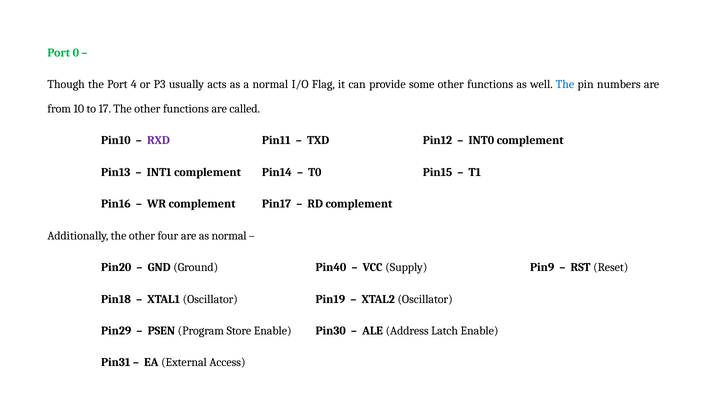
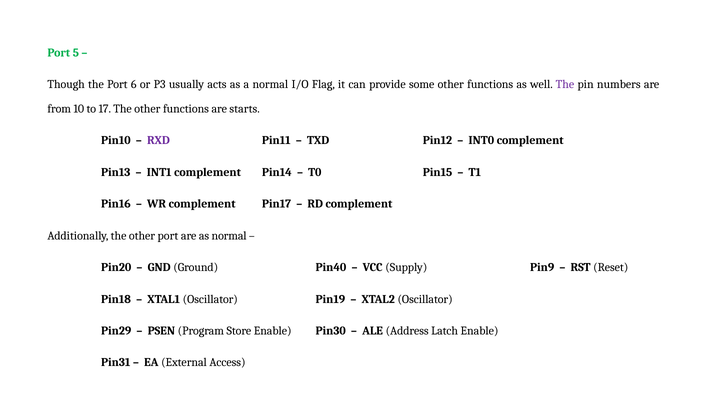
0: 0 -> 5 (76, 53)
4: 4 -> 6 (134, 85)
The colour: blue -> purple (565, 85)
called: called -> starts (245, 109)
other four: four -> port (168, 236)
